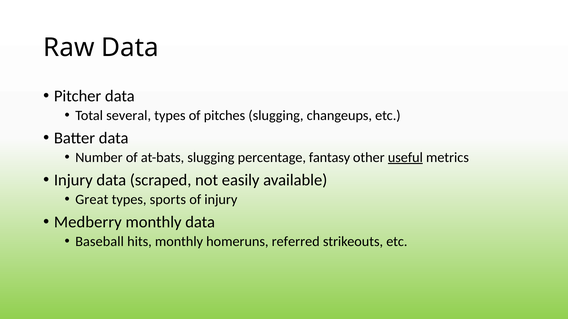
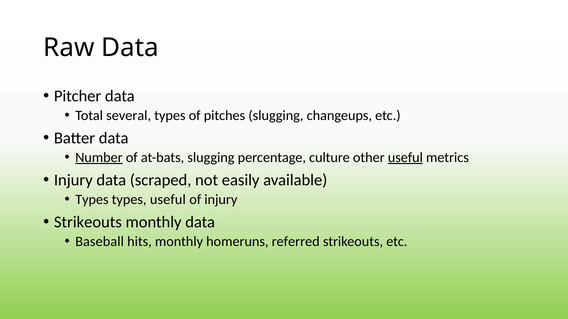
Number underline: none -> present (99, 158)
fantasy: fantasy -> culture (329, 158)
Great: Great -> Types (92, 200)
types sports: sports -> useful (168, 200)
Medberry: Medberry -> Strikeouts (88, 222)
